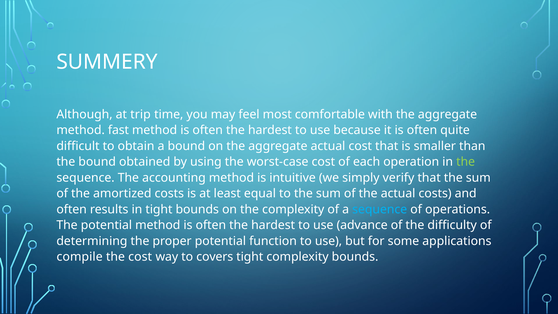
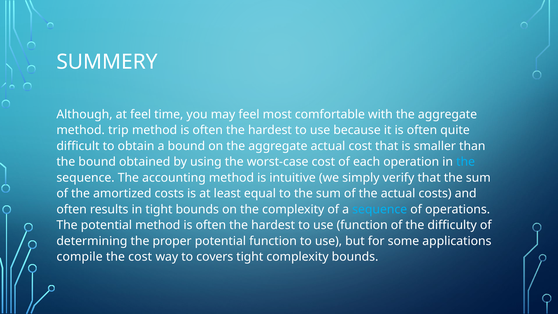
at trip: trip -> feel (141, 114)
fast: fast -> trip (118, 130)
the colour: light green -> light blue (466, 162)
use advance: advance -> function (362, 225)
